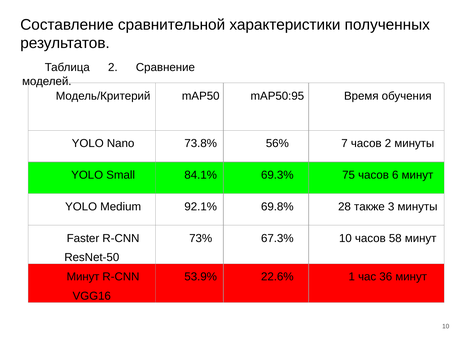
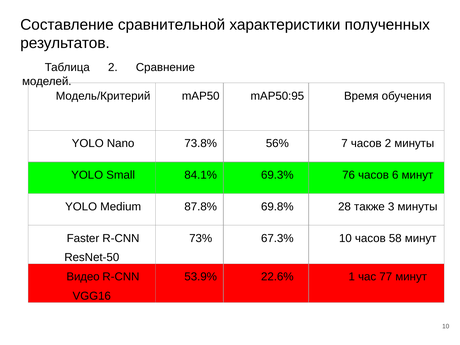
75: 75 -> 76 (349, 175)
92.1%: 92.1% -> 87.8% (201, 207)
Минут: Минут -> Видео (83, 277)
36: 36 -> 77 (386, 277)
